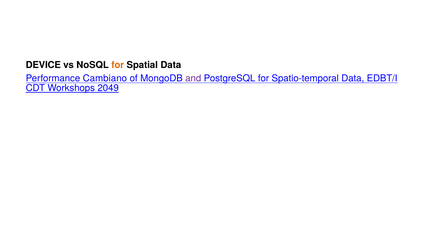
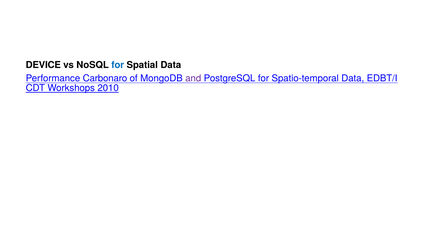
for colour: orange -> blue (118, 65)
Cambiano: Cambiano -> Carbonaro (105, 78)
2049: 2049 -> 2010 (108, 88)
